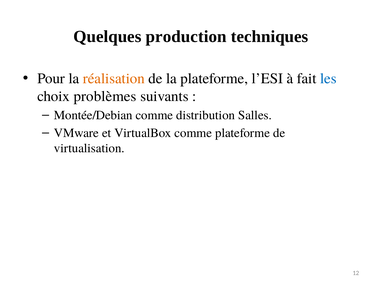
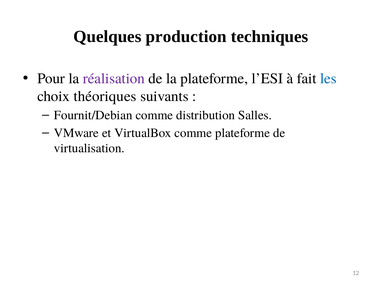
réalisation colour: orange -> purple (114, 79)
problèmes: problèmes -> théoriques (105, 96)
Montée/Debian: Montée/Debian -> Fournit/Debian (93, 115)
